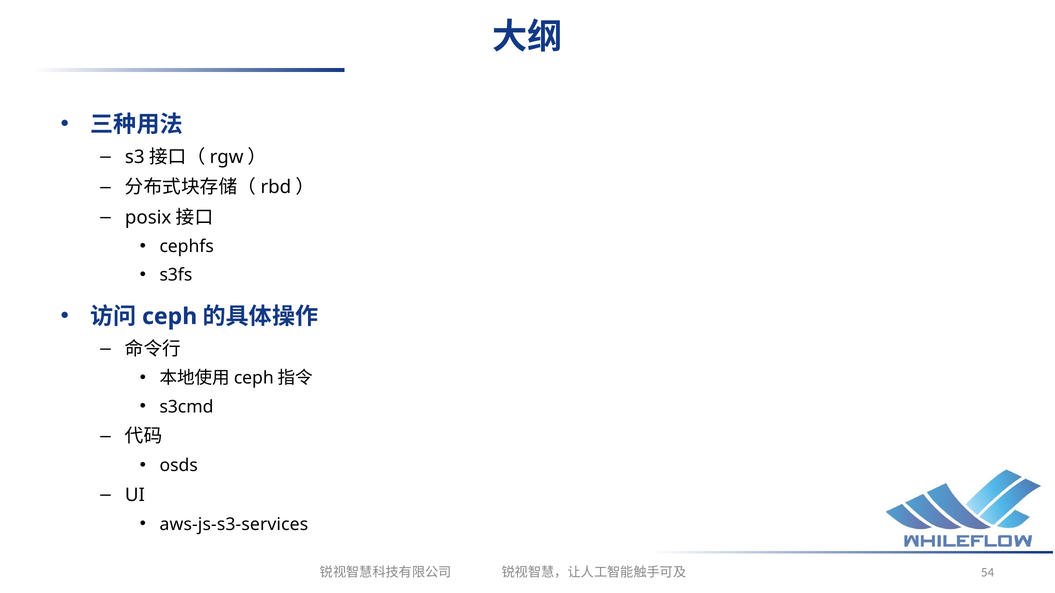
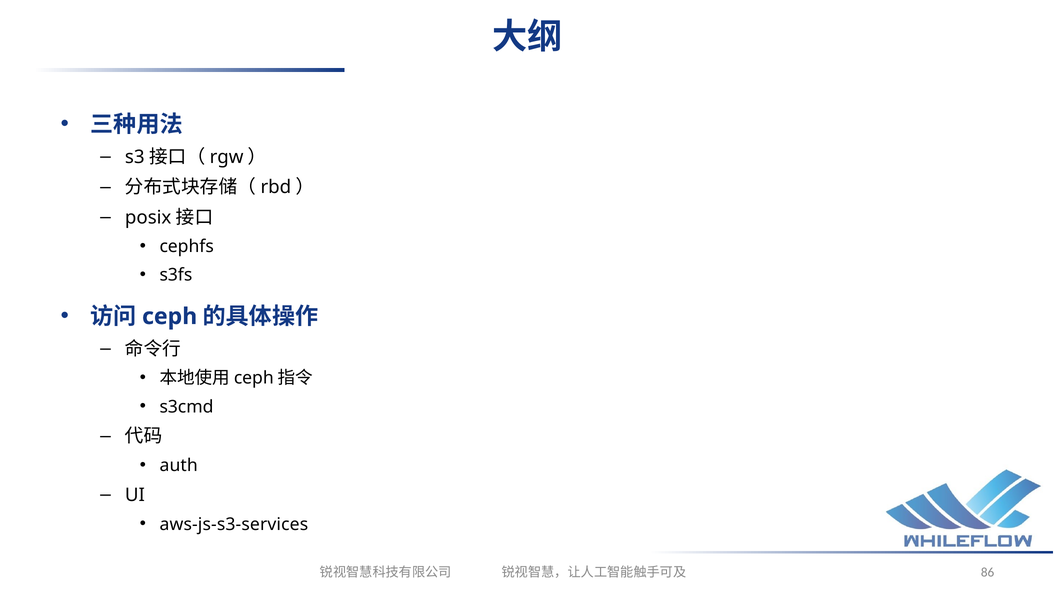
osds: osds -> auth (179, 466)
54: 54 -> 86 (988, 573)
